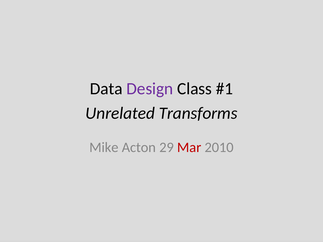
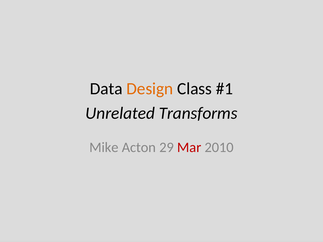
Design colour: purple -> orange (150, 89)
